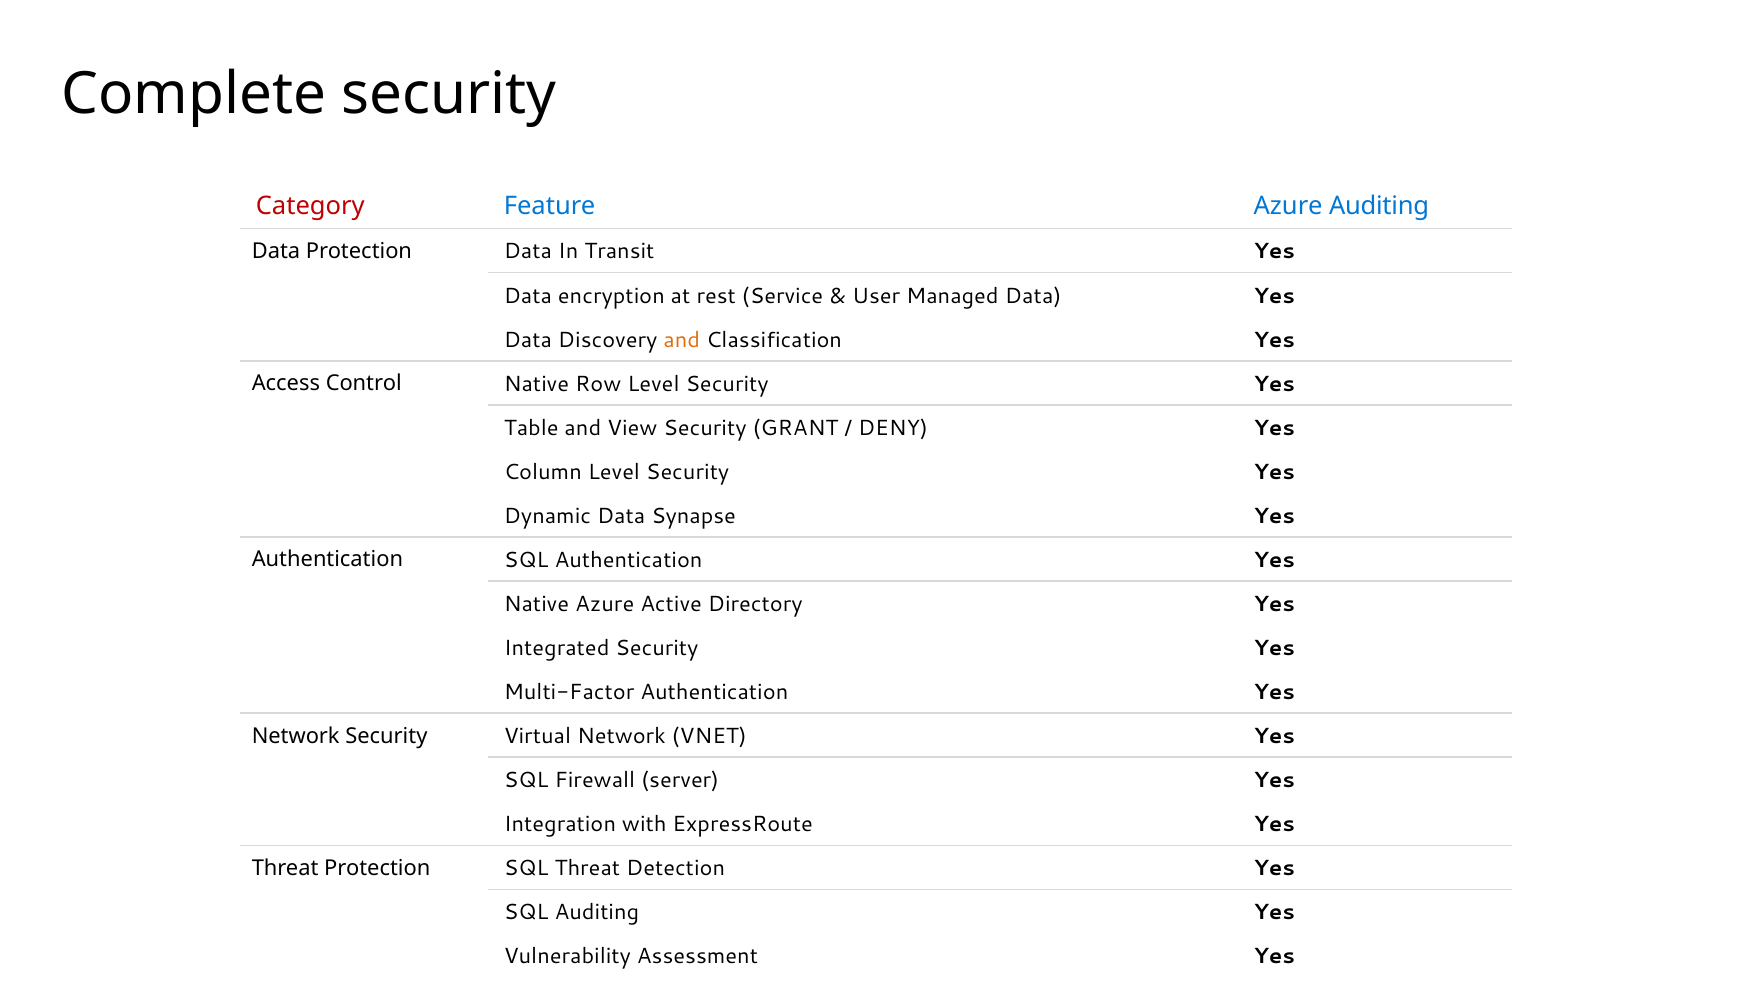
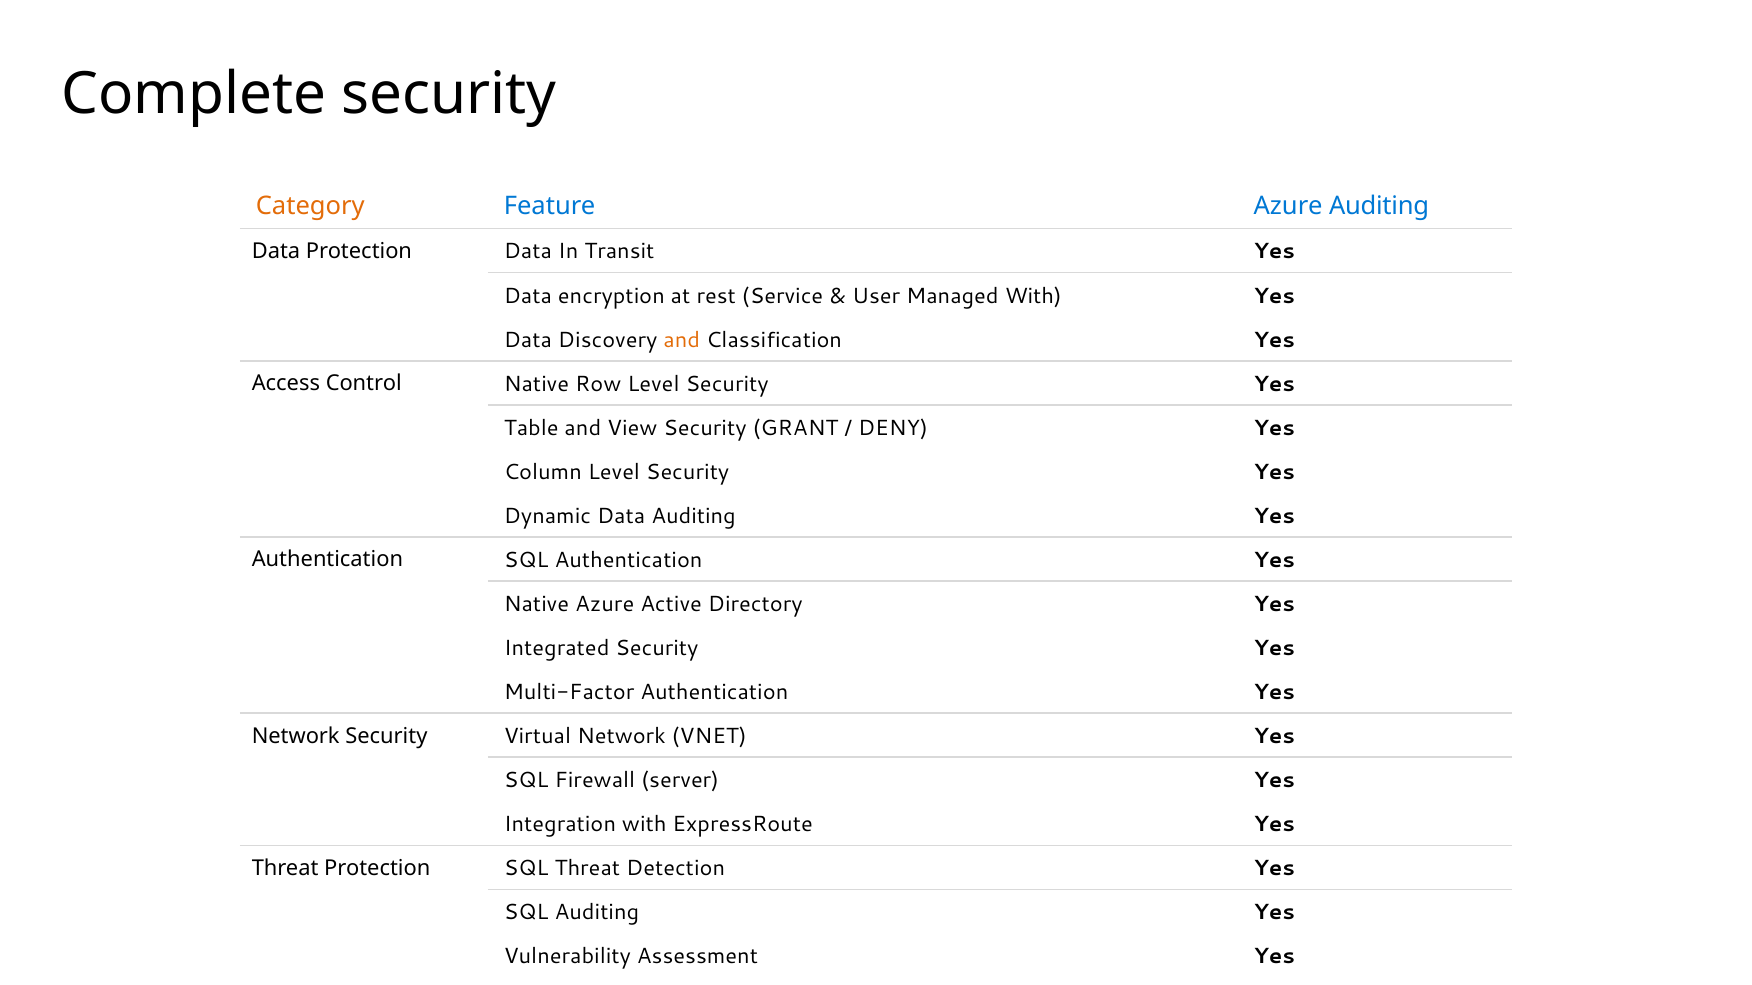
Category colour: red -> orange (310, 206)
Managed Data: Data -> With (1033, 296)
Data Synapse: Synapse -> Auditing (694, 516)
